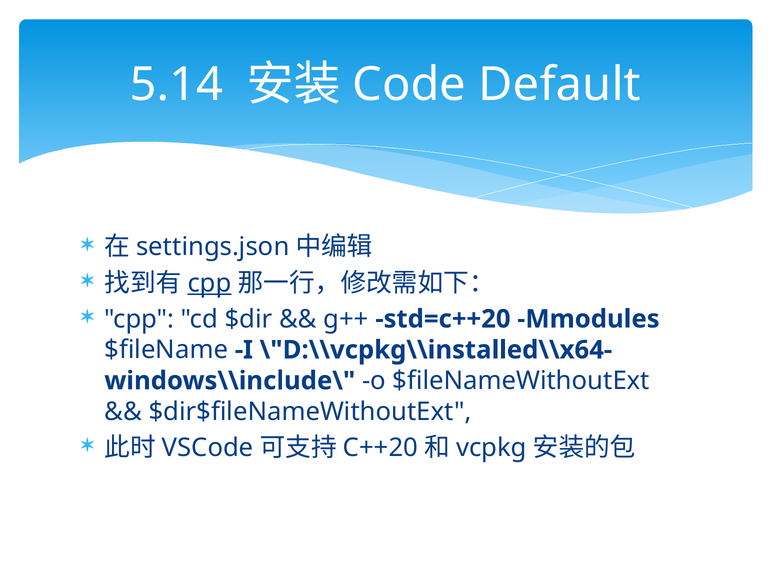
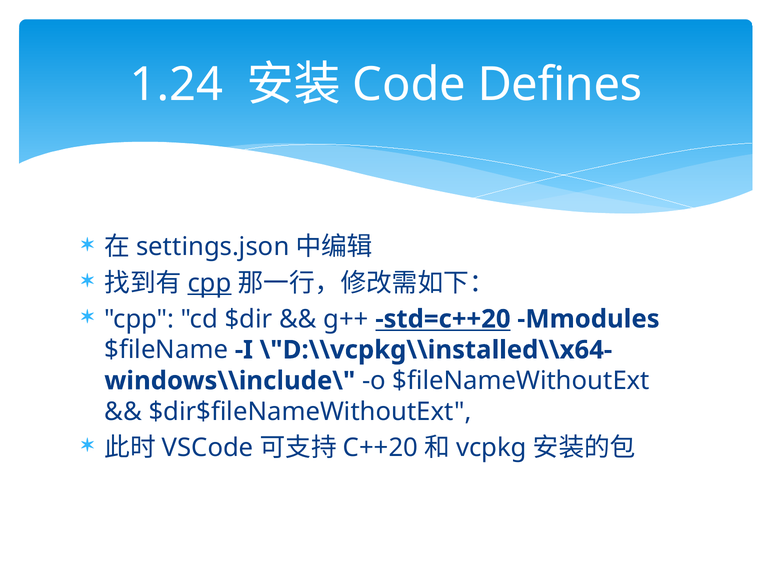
5.14: 5.14 -> 1.24 (176, 85)
Default: Default -> Defines (560, 85)
std=c++20 underline: none -> present (443, 319)
